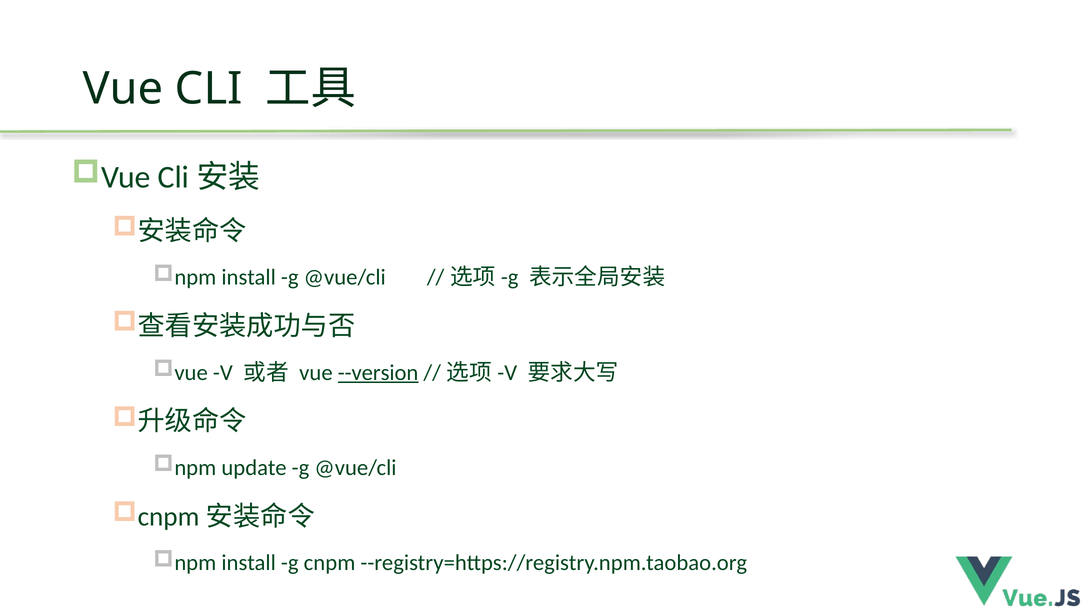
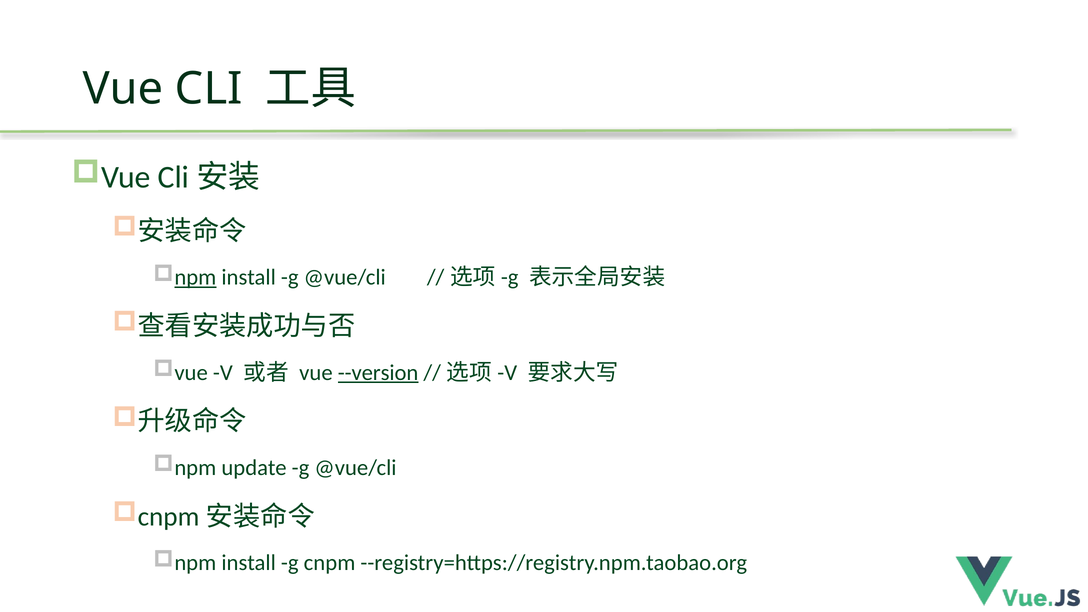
npm underline: none -> present (195, 277)
